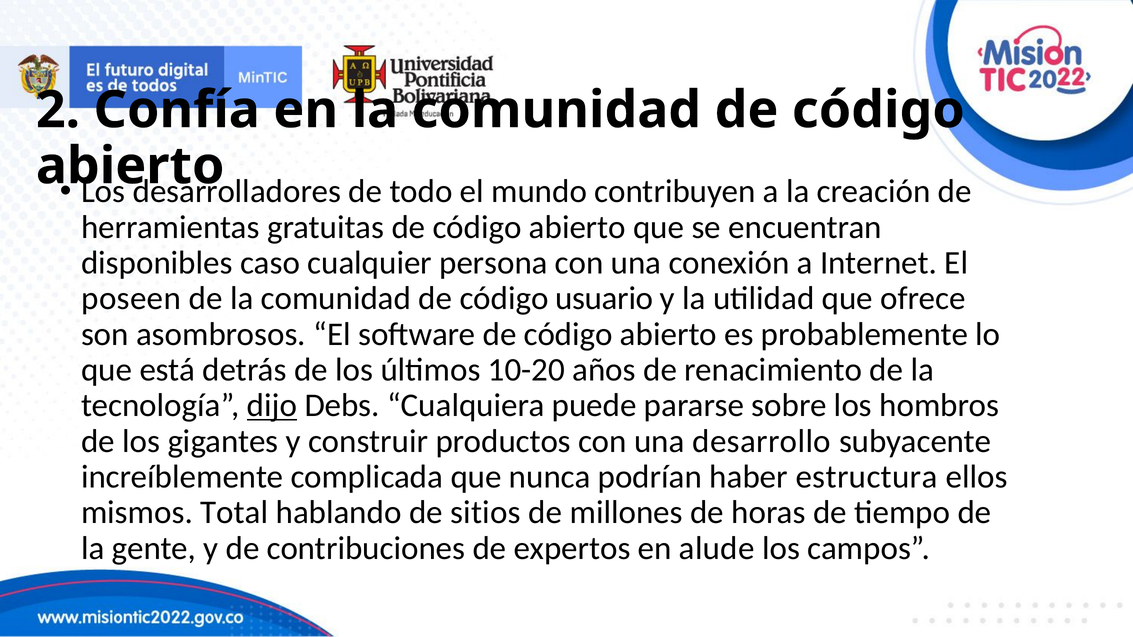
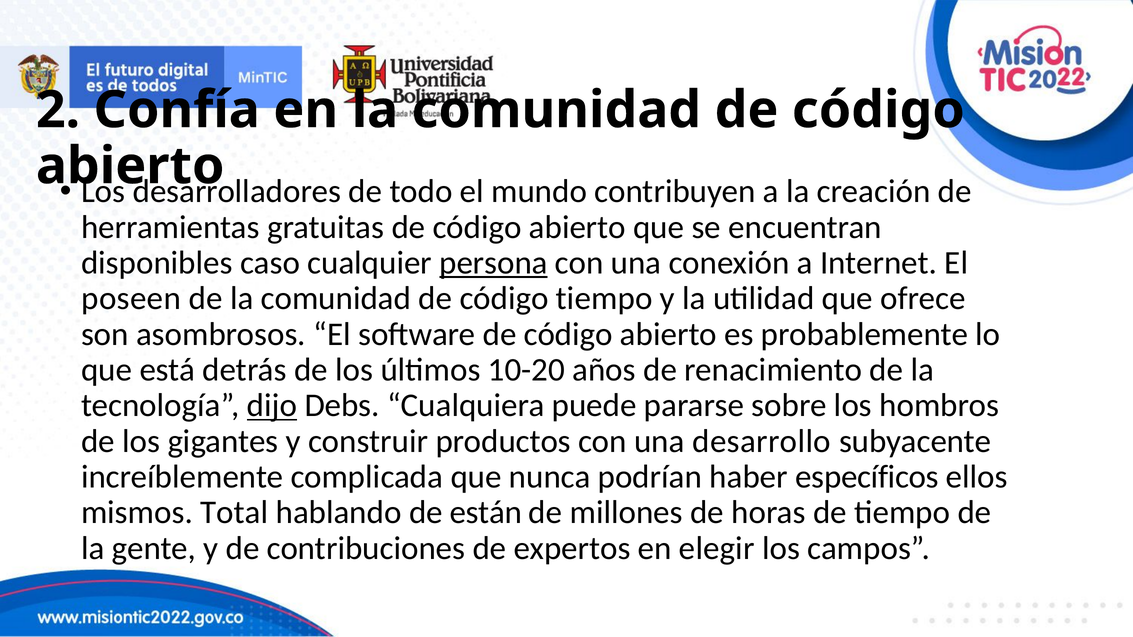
persona underline: none -> present (493, 263)
código usuario: usuario -> tiempo (604, 299)
estructura: estructura -> específicos (867, 477)
sitios: sitios -> están (486, 513)
alude: alude -> elegir (717, 549)
